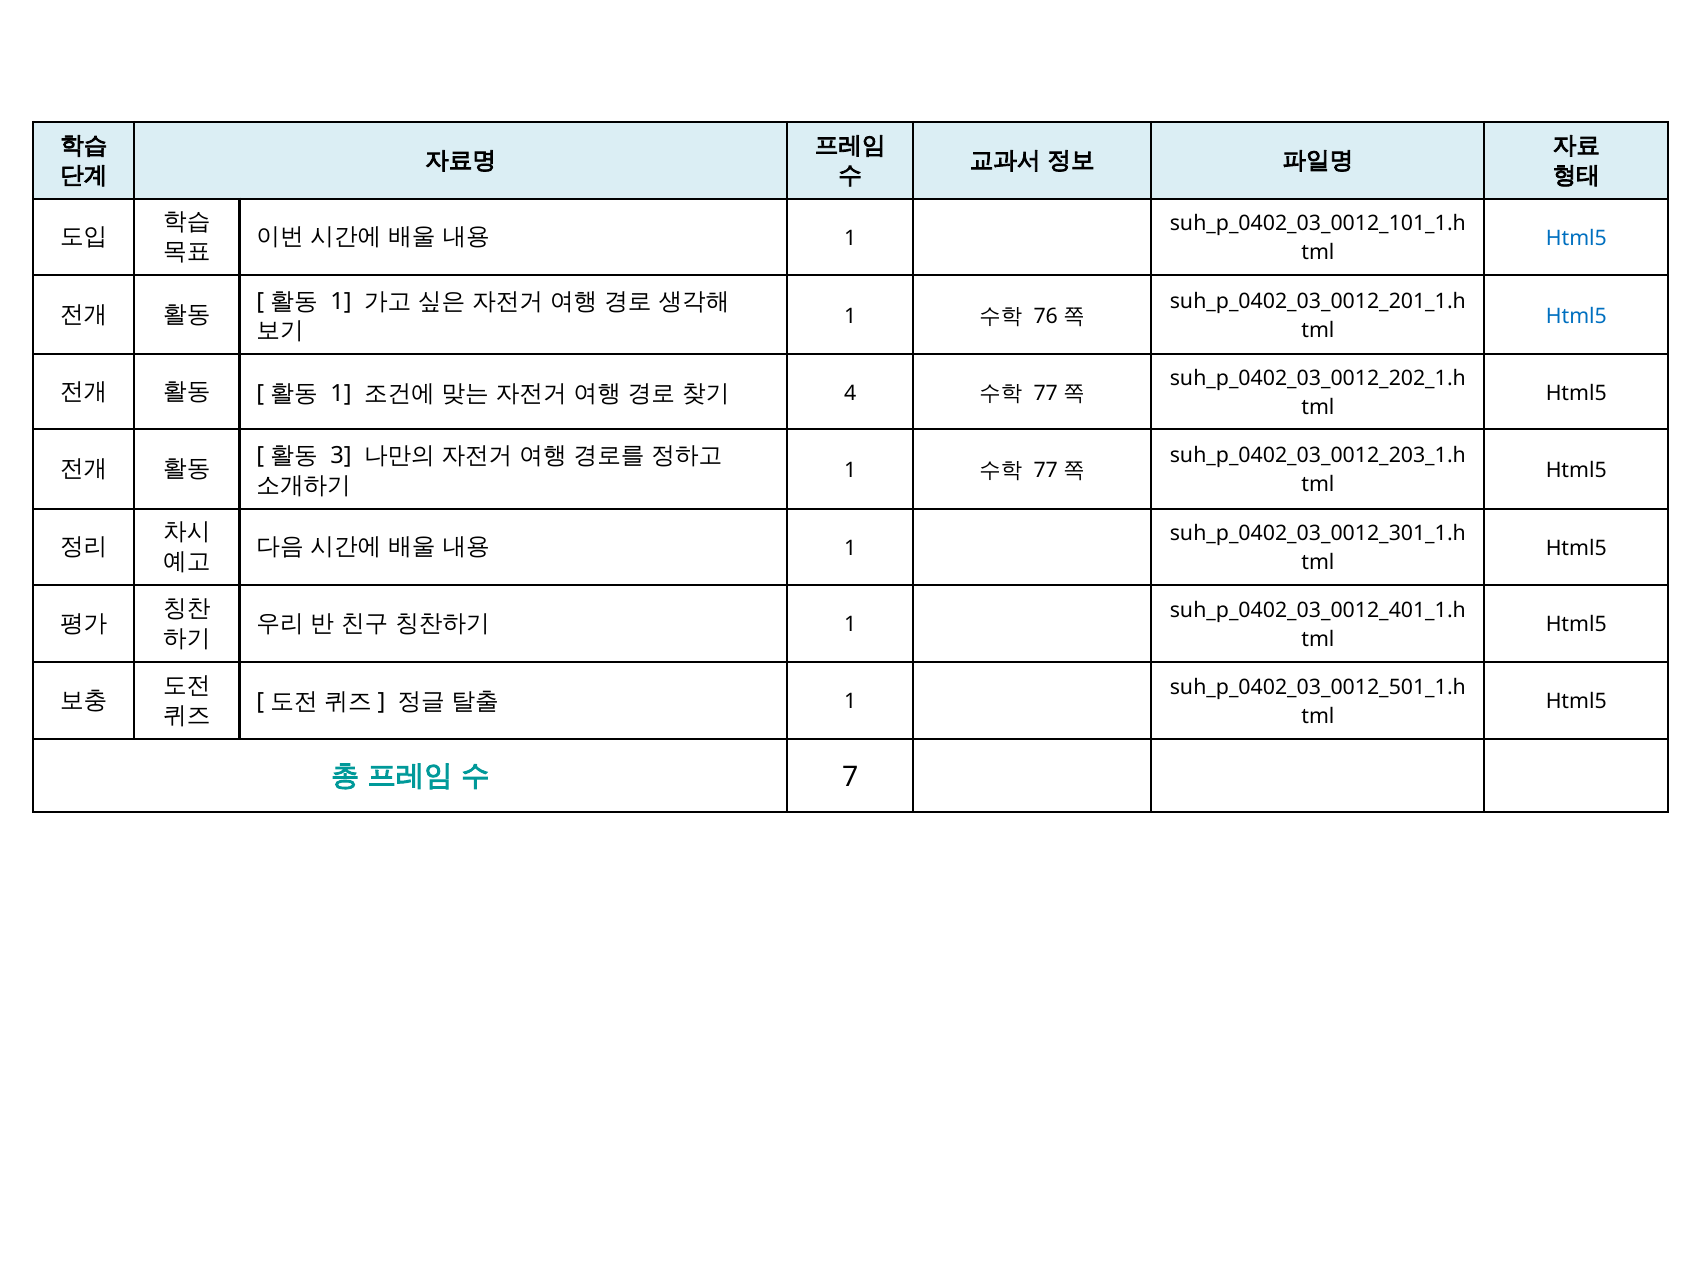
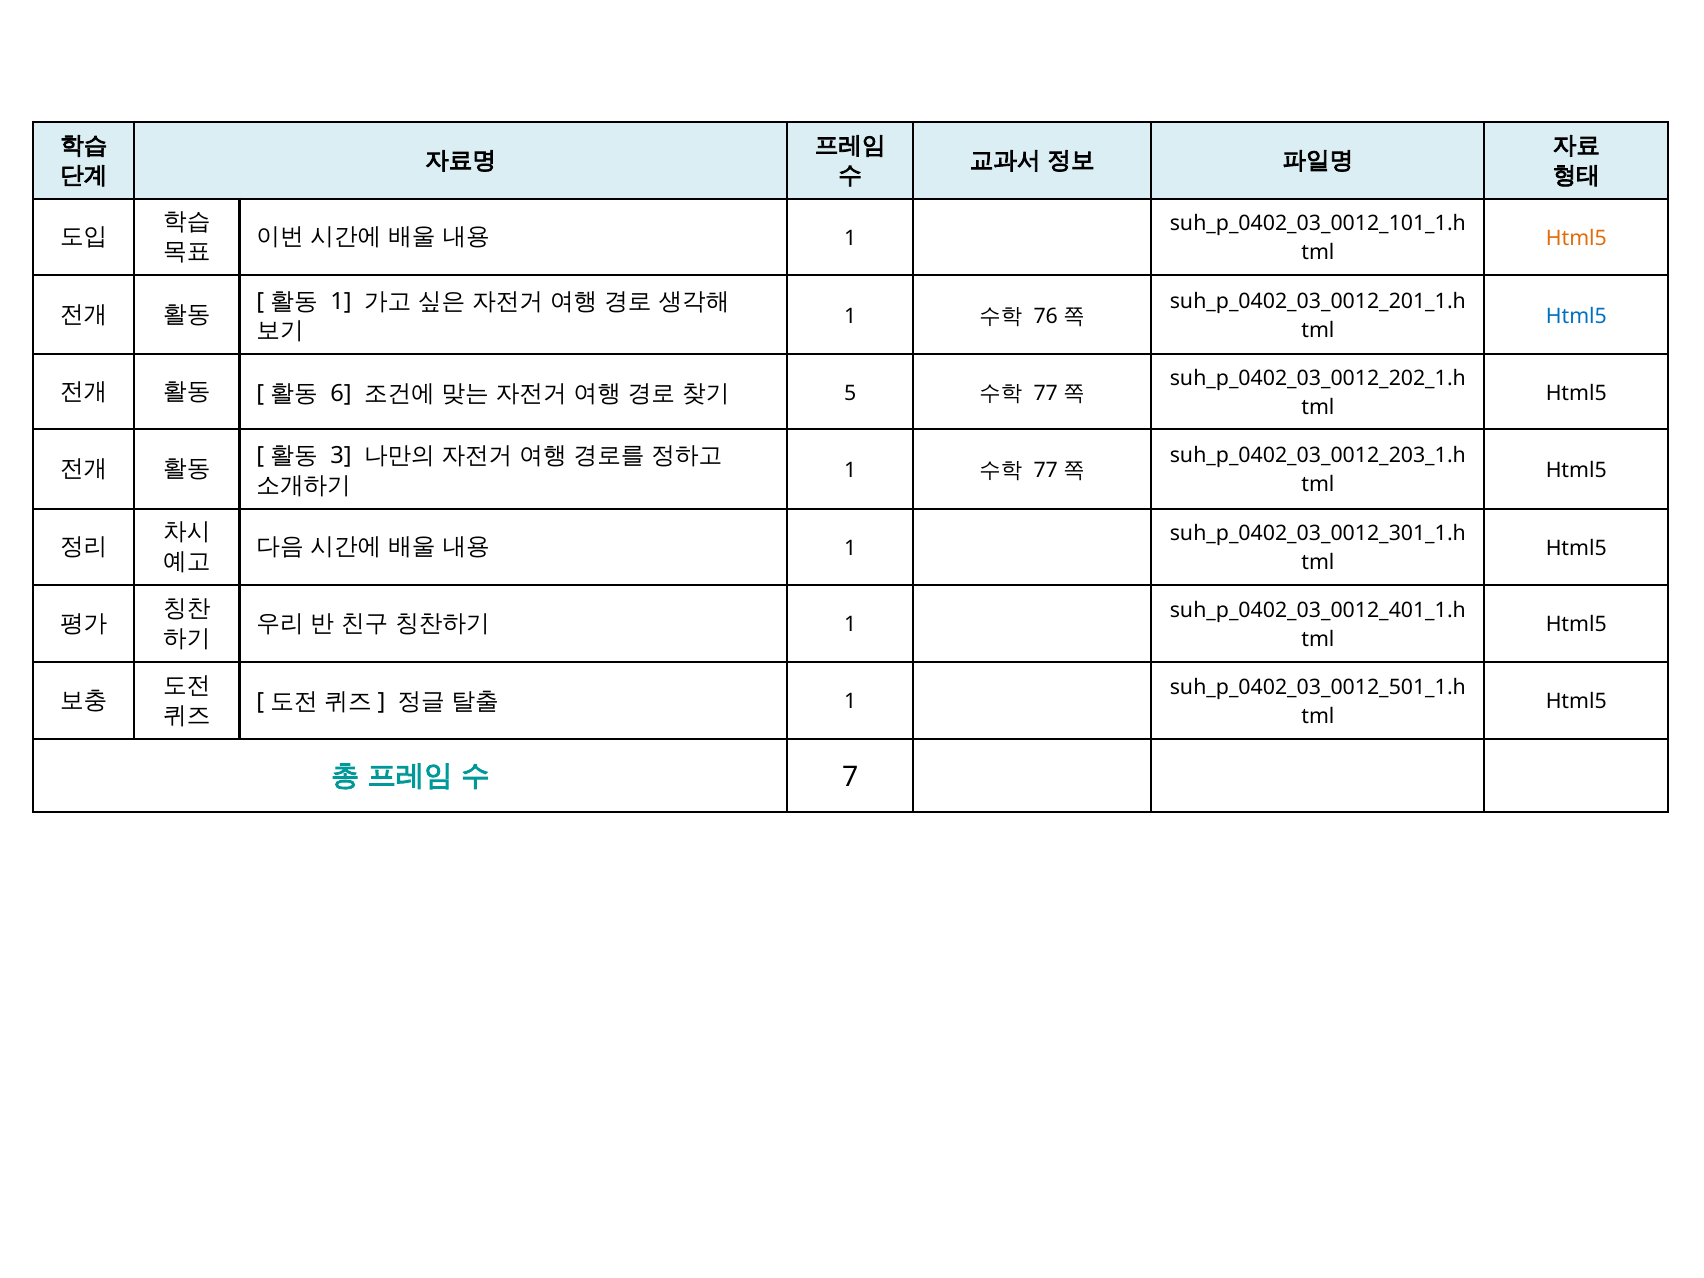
Html5 colour: blue -> orange (1576, 238)
1: 1 -> 6 (341, 393)
4: 4 -> 5 (850, 393)
